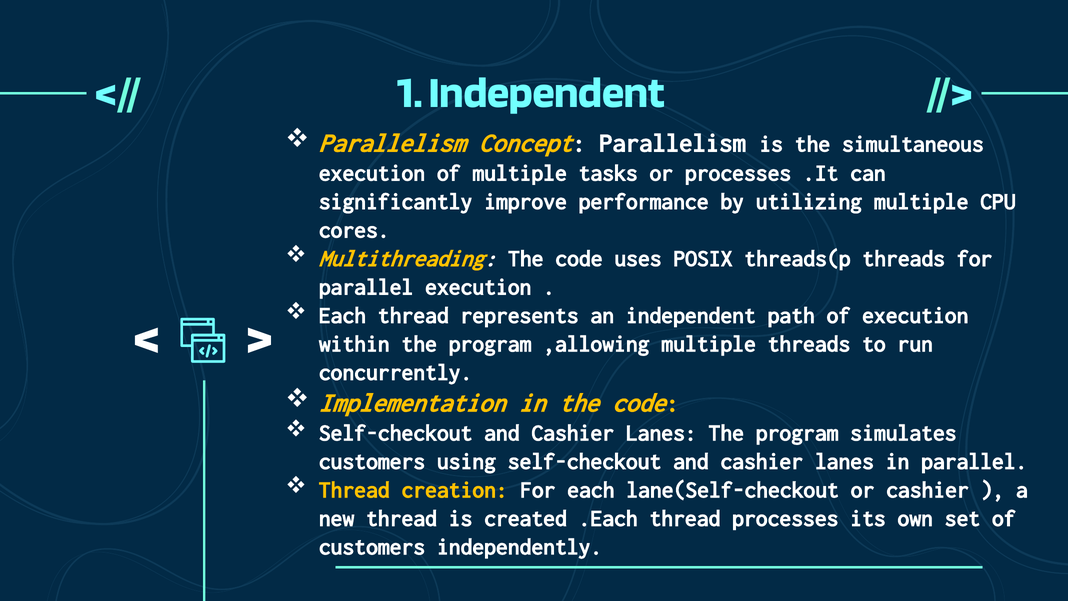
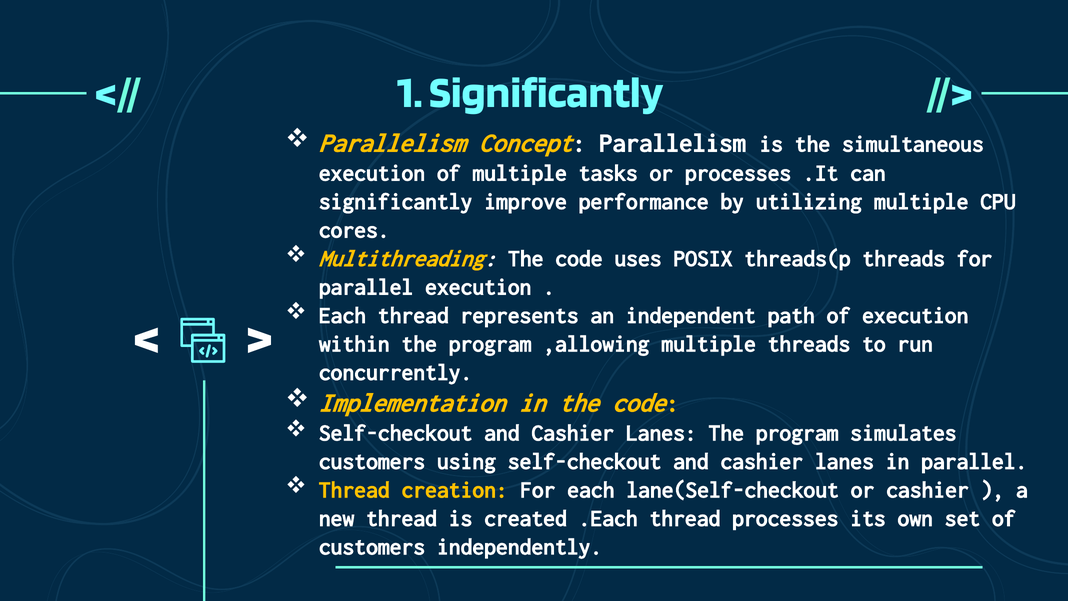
1 Independent: Independent -> Significantly (547, 92)
